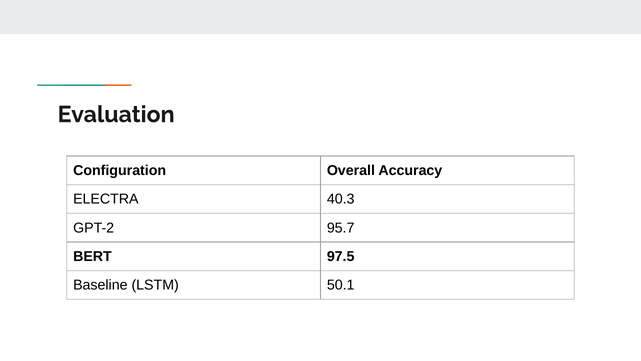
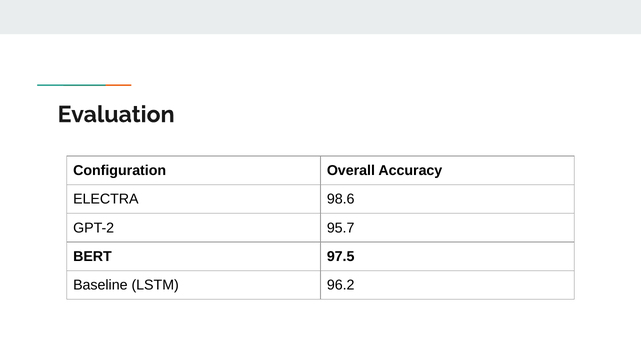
40.3: 40.3 -> 98.6 (341, 199)
50.1: 50.1 -> 96.2 (341, 285)
